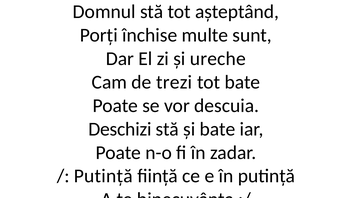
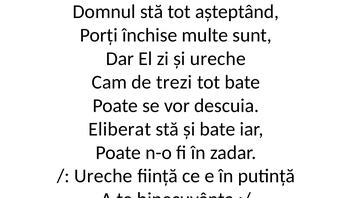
Deschizi: Deschizi -> Eliberat (120, 129)
Putință: Putință -> Ureche (103, 176)
